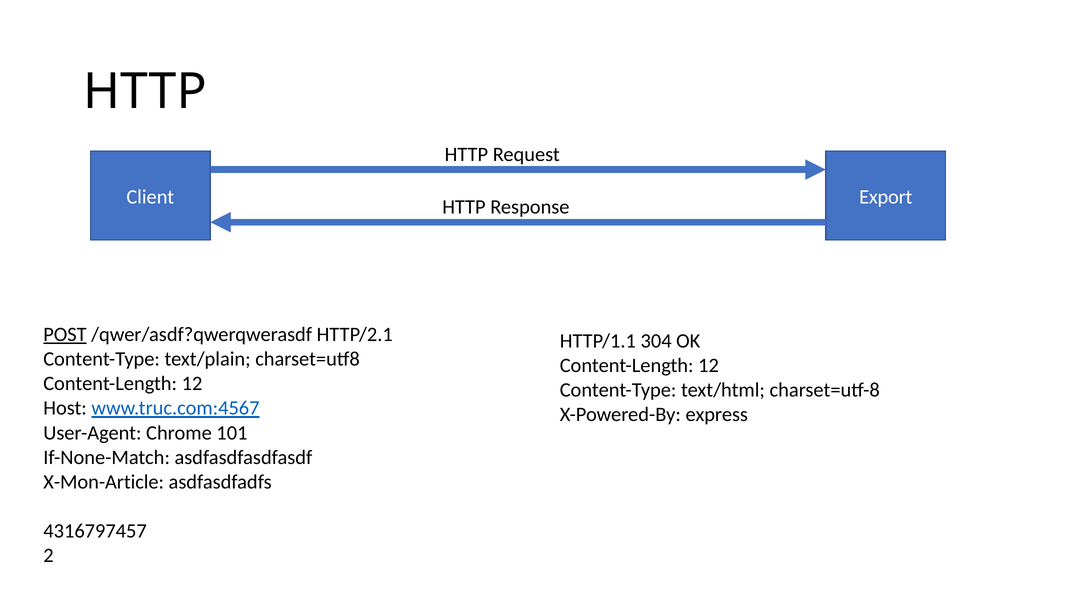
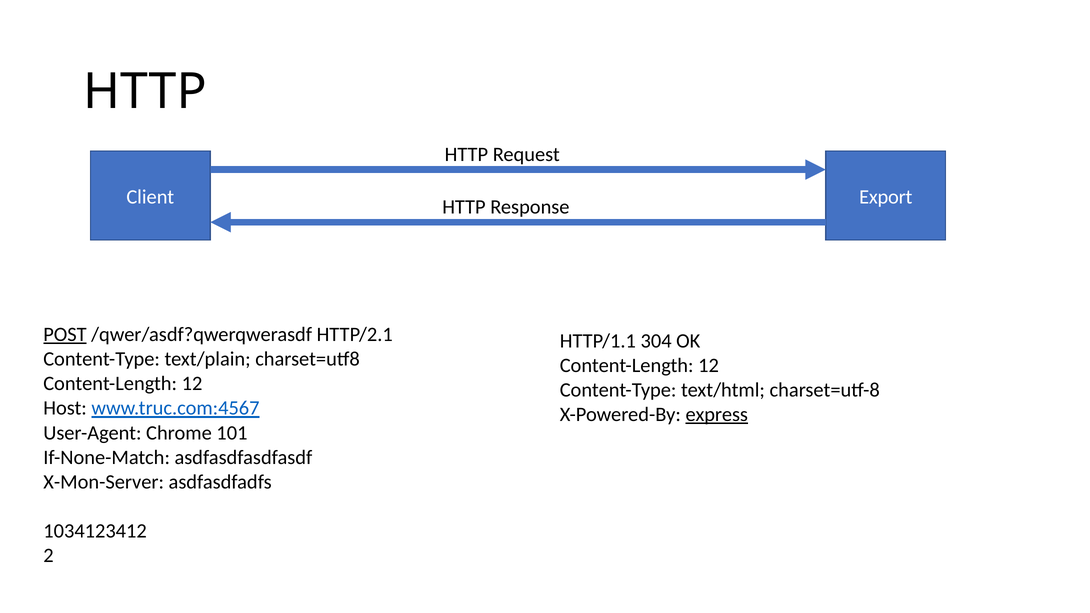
express underline: none -> present (717, 415)
X-Mon-Article: X-Mon-Article -> X-Mon-Server (104, 482)
4316797457: 4316797457 -> 1034123412 (95, 531)
